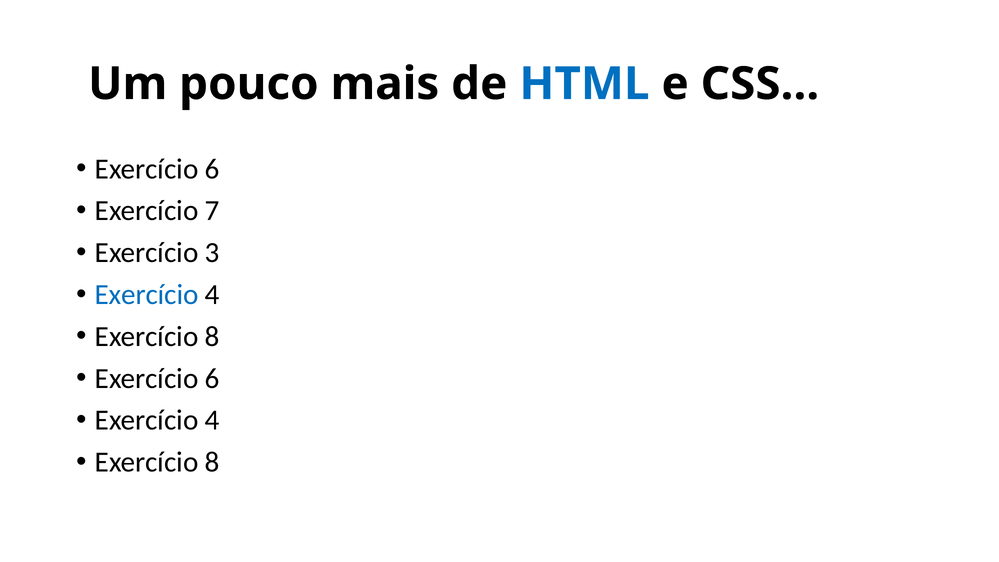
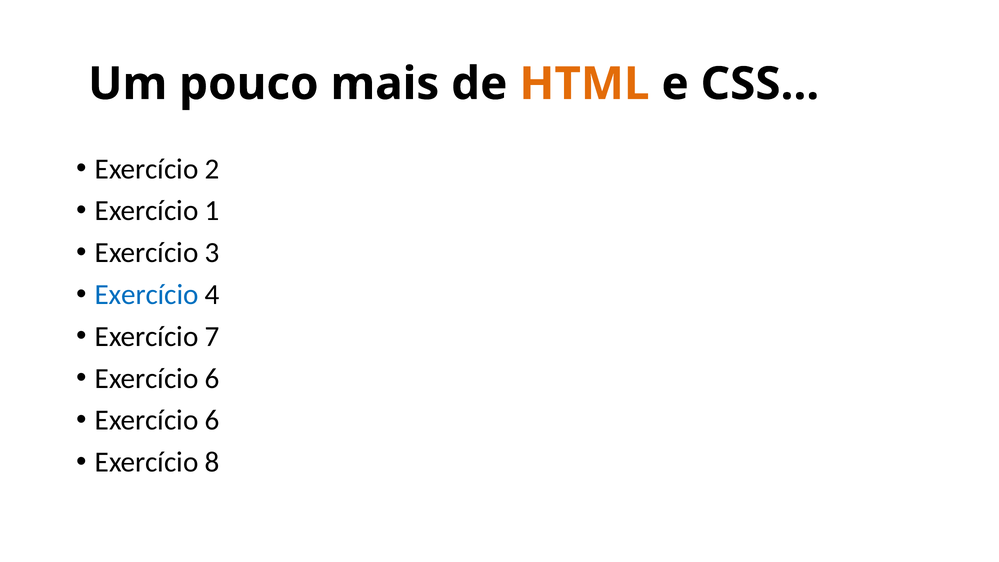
HTML colour: blue -> orange (584, 84)
6: 6 -> 2 (212, 169)
7: 7 -> 1 (212, 211)
8: 8 -> 7 (212, 336)
4: 4 -> 6 (212, 420)
